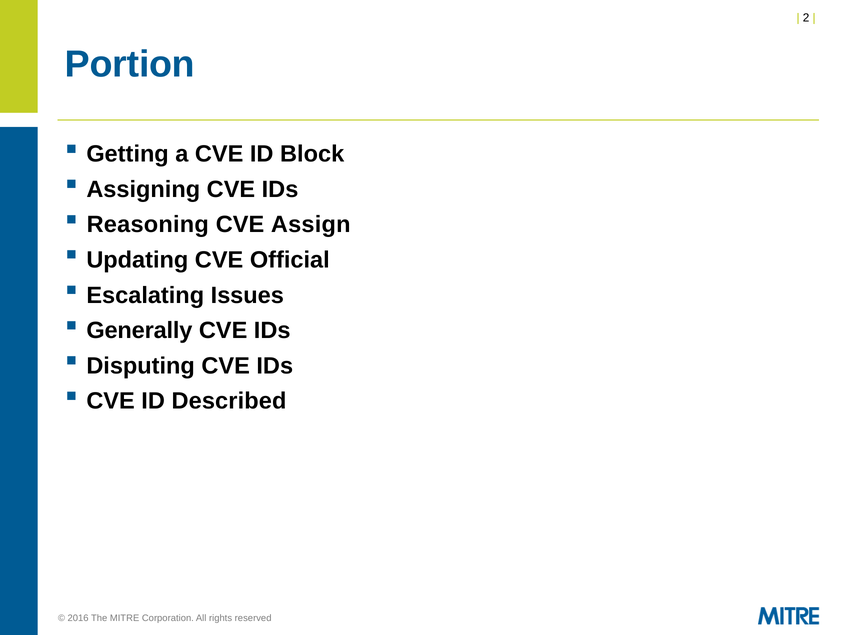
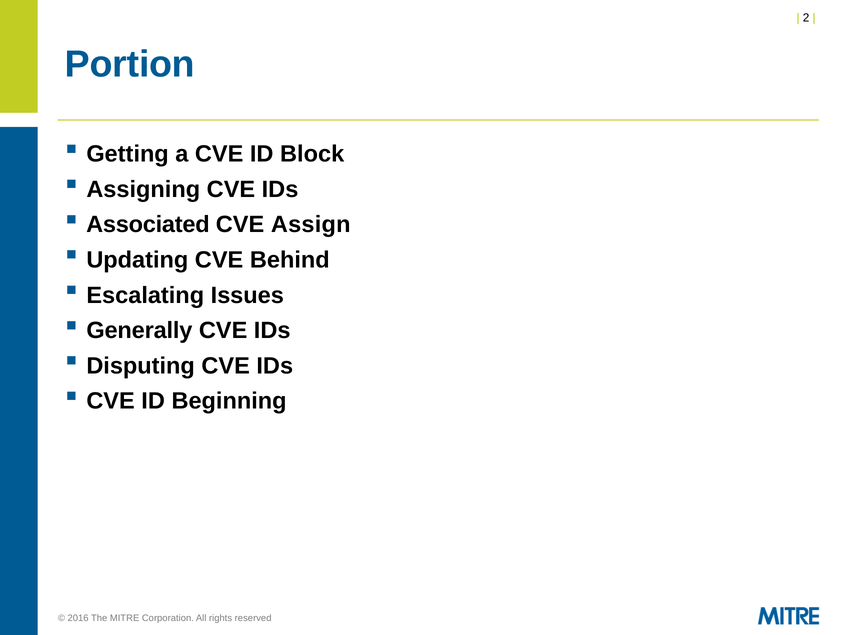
Reasoning: Reasoning -> Associated (148, 225)
Official: Official -> Behind (290, 260)
Described: Described -> Beginning (229, 401)
